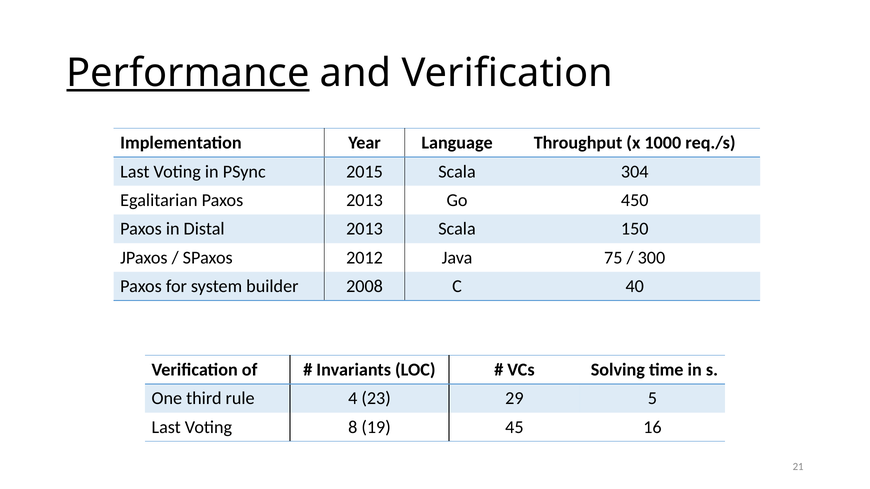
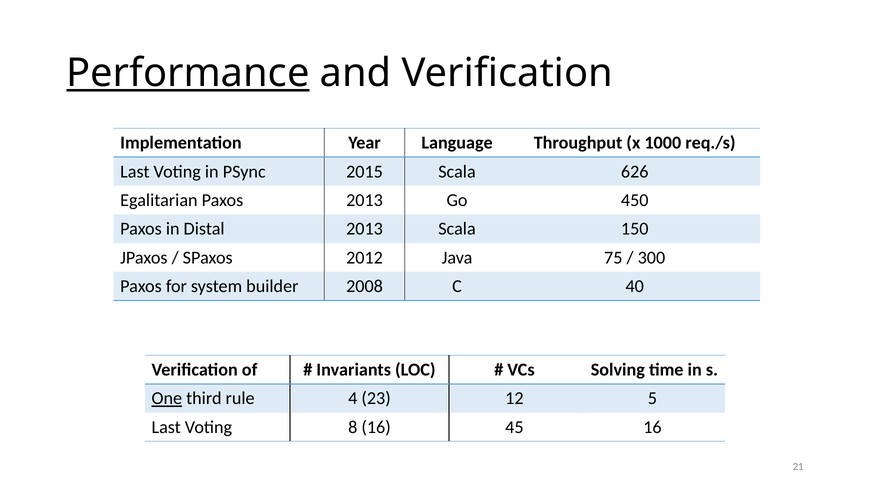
304: 304 -> 626 (635, 172)
One underline: none -> present (167, 399)
29: 29 -> 12 (514, 399)
8 19: 19 -> 16 (376, 428)
